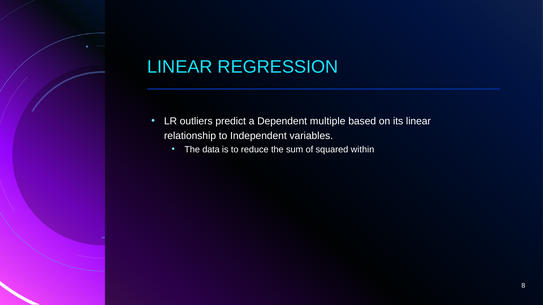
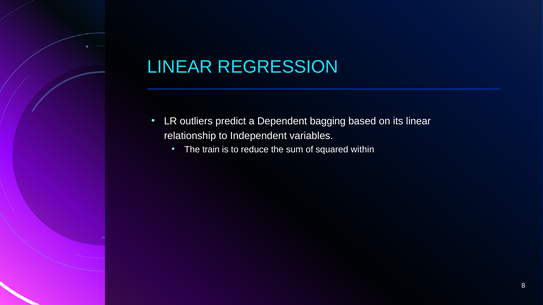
multiple: multiple -> bagging (328, 121)
data: data -> train (211, 150)
